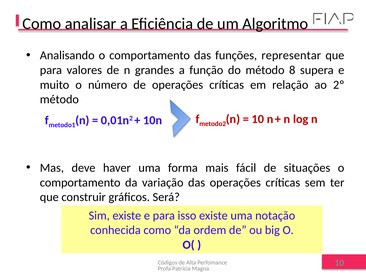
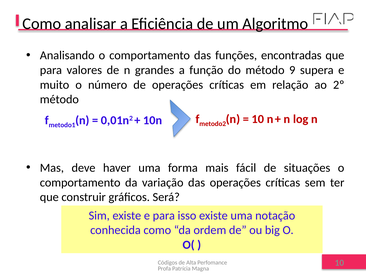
representar: representar -> encontradas (291, 55)
8: 8 -> 9 (292, 70)
